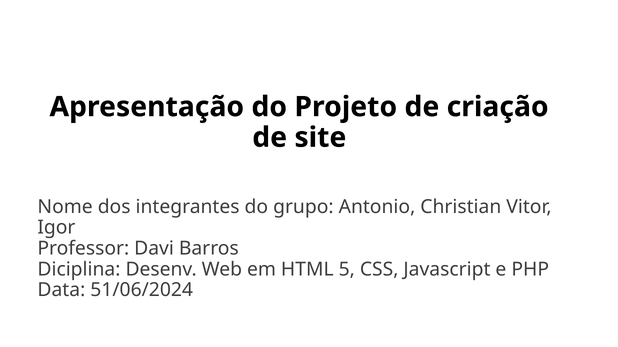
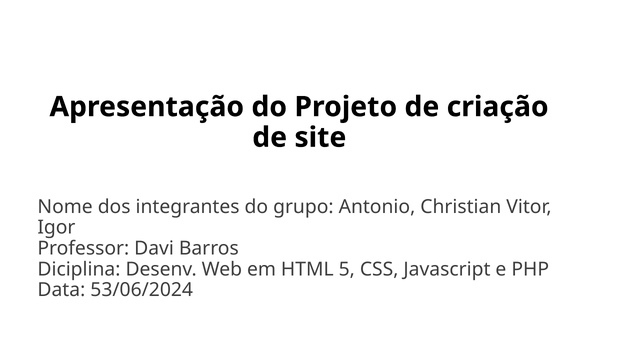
51/06/2024: 51/06/2024 -> 53/06/2024 (142, 291)
